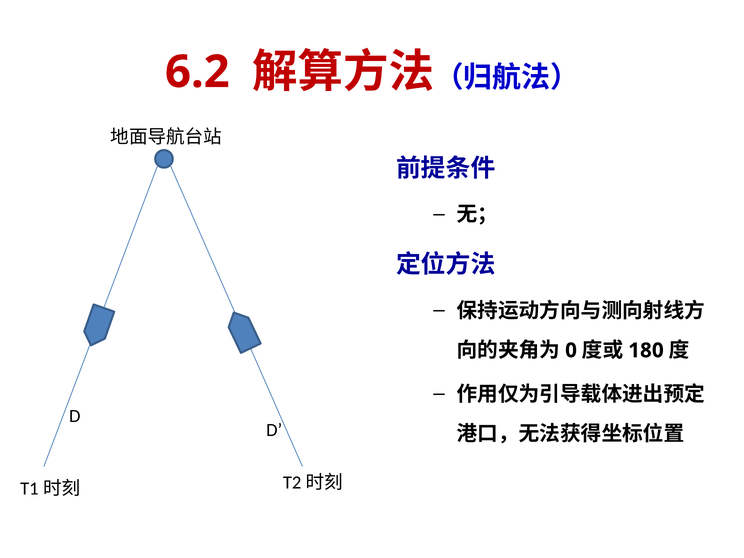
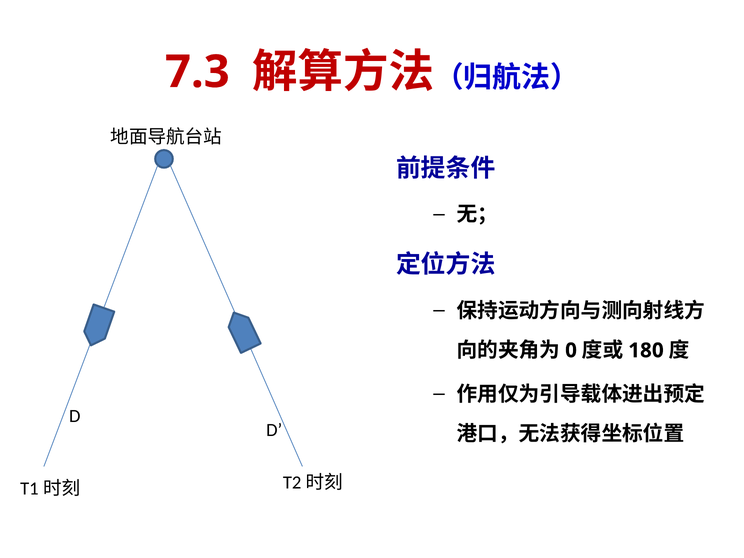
6.2: 6.2 -> 7.3 (197, 72)
